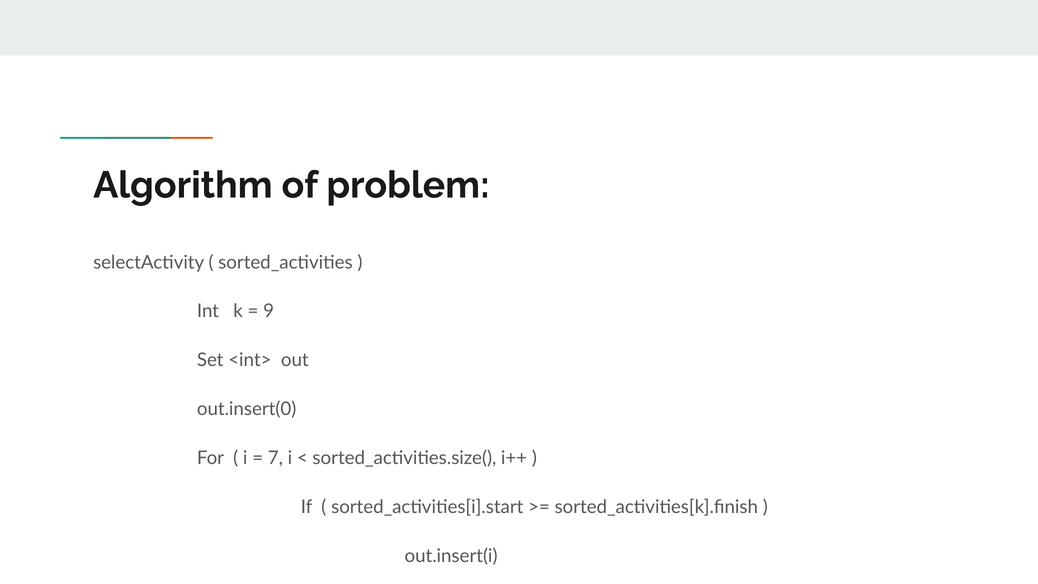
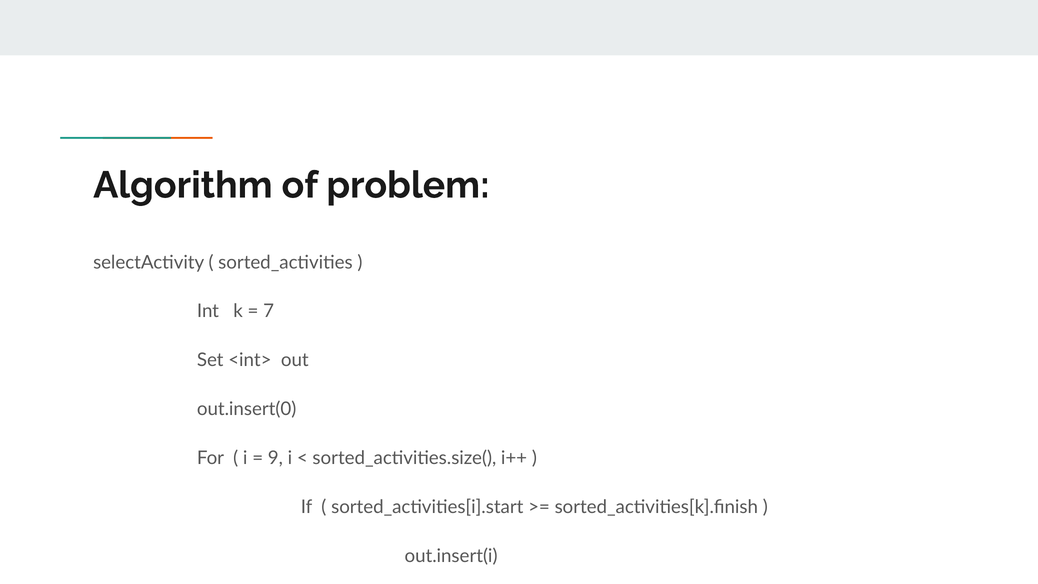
9: 9 -> 7 (269, 311)
7: 7 -> 9 (275, 458)
